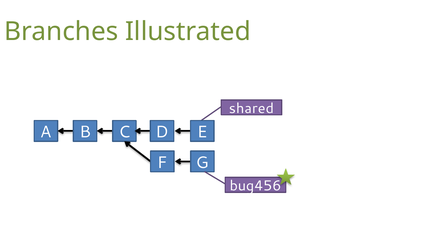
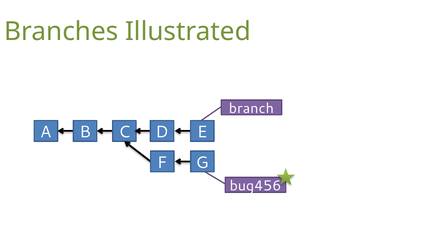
shared: shared -> branch (251, 108)
